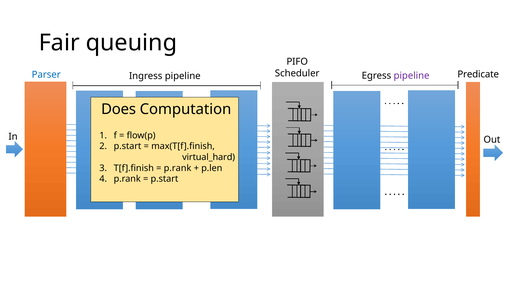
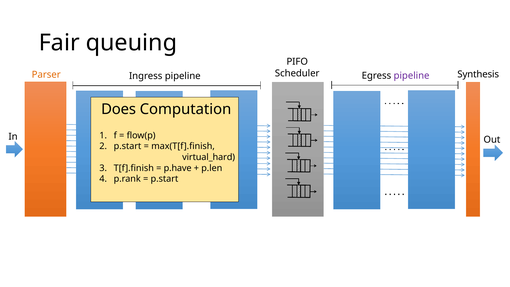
Predicate: Predicate -> Synthesis (478, 74)
Parser colour: blue -> orange (46, 75)
p.rank: p.rank -> p.have (178, 168)
